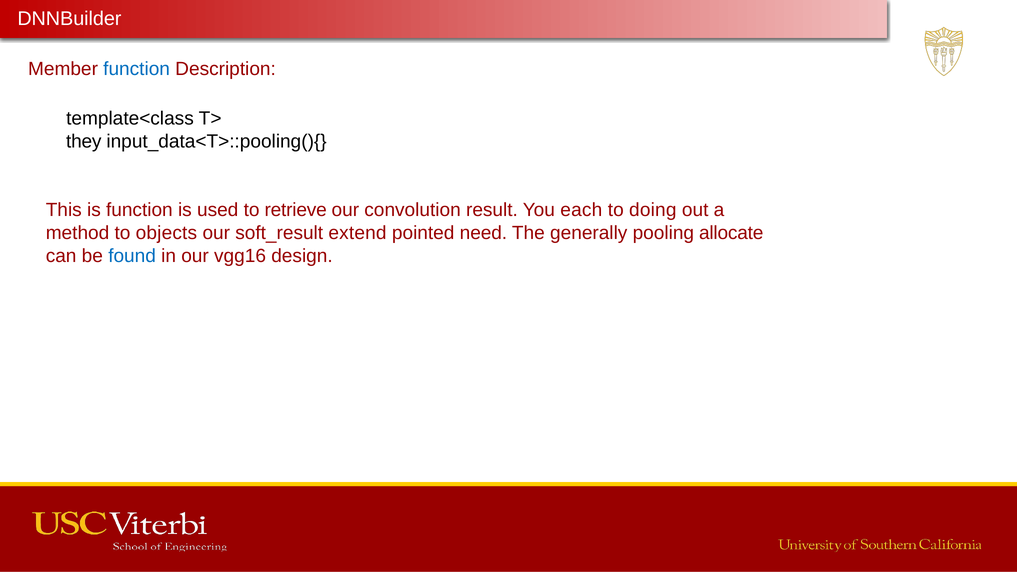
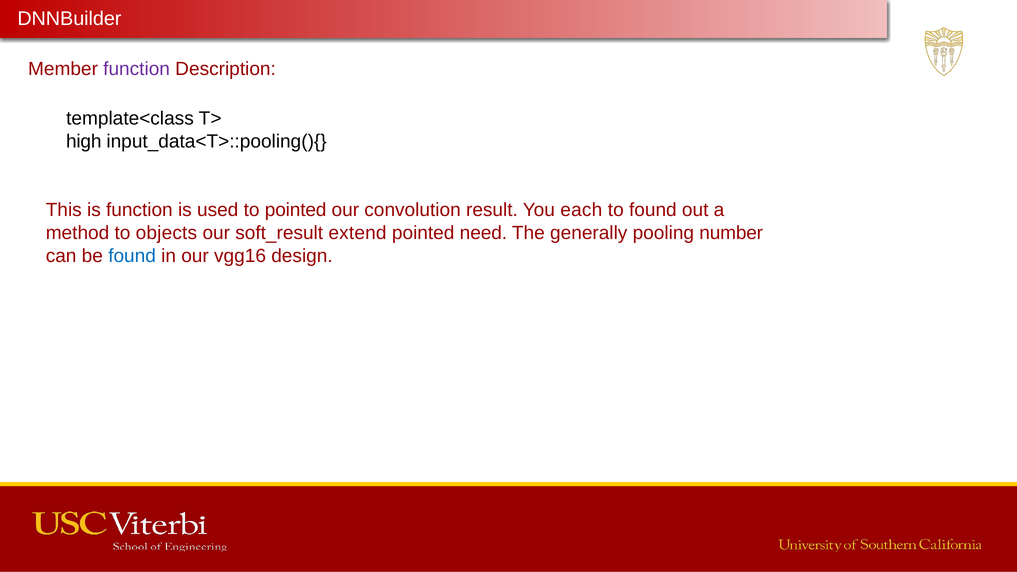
function colour: blue -> purple (137, 69)
they: they -> high (84, 142)
to retrieve: retrieve -> pointed (296, 210)
to doing: doing -> found (653, 210)
allocate: allocate -> number (731, 233)
